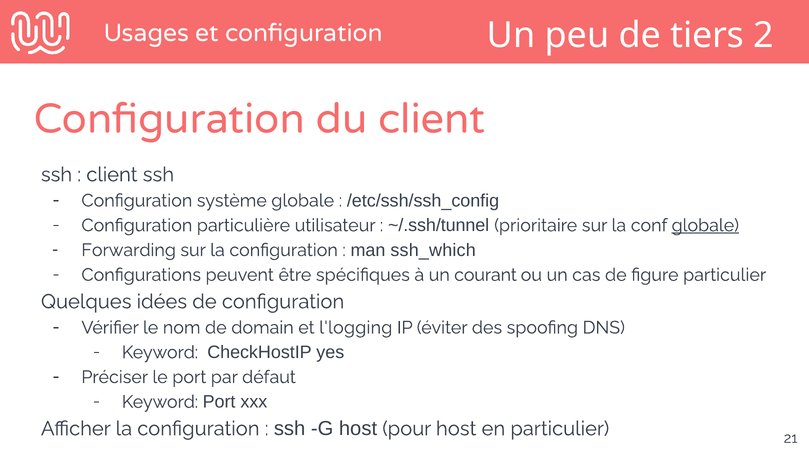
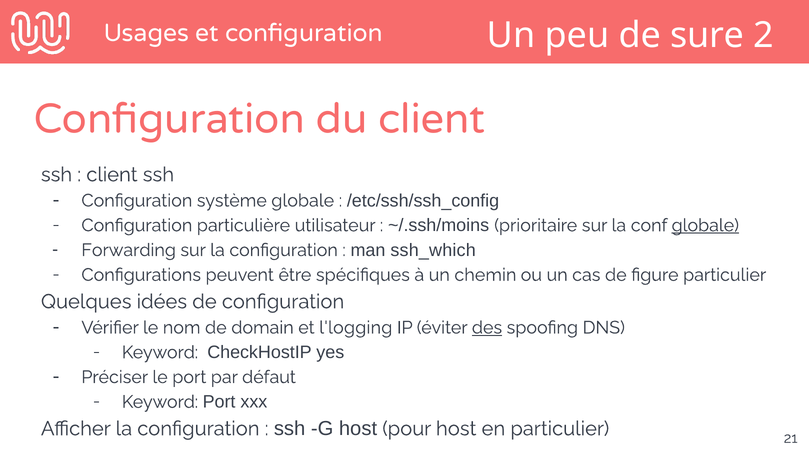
tiers: tiers -> sure (707, 35)
~/.ssh/tunnel: ~/.ssh/tunnel -> ~/.ssh/moins (439, 225)
courant: courant -> chemin (485, 275)
des underline: none -> present (487, 328)
